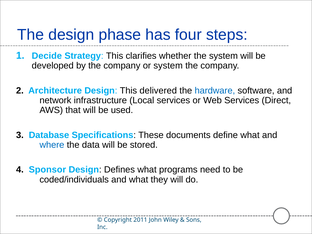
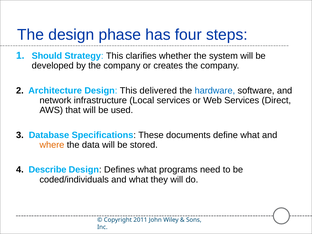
Decide: Decide -> Should (47, 56)
or system: system -> creates (168, 66)
where colour: blue -> orange (52, 145)
Sponsor: Sponsor -> Describe (48, 170)
